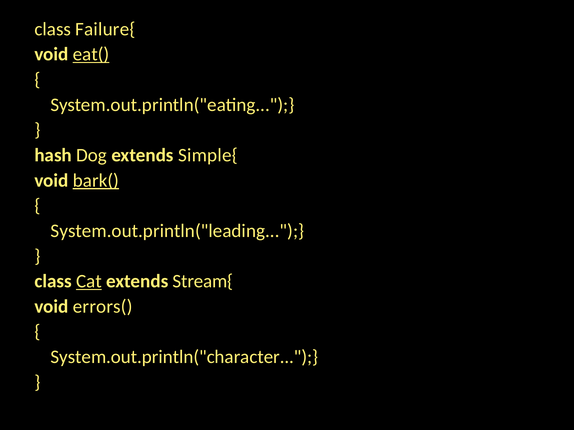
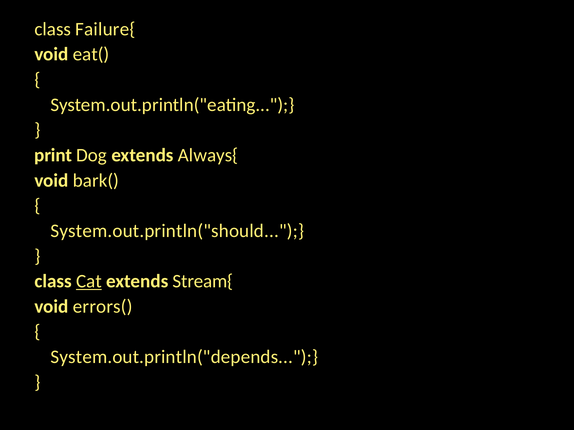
eat( underline: present -> none (91, 54)
hash: hash -> print (53, 155)
Simple{: Simple{ -> Always{ (208, 155)
bark( underline: present -> none (96, 181)
System.out.println("leading: System.out.println("leading -> System.out.println("should (177, 231)
System.out.println("character: System.out.println("character -> System.out.println("depends (184, 357)
